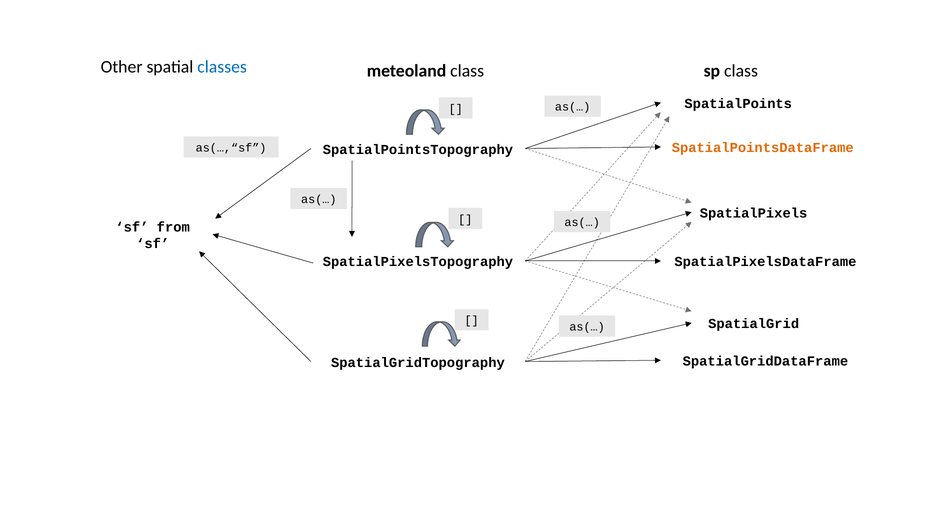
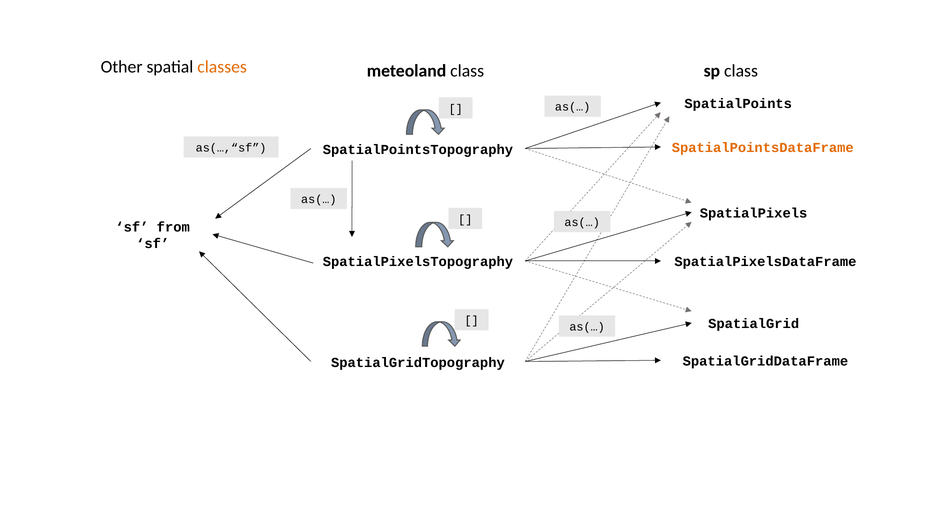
classes colour: blue -> orange (222, 67)
